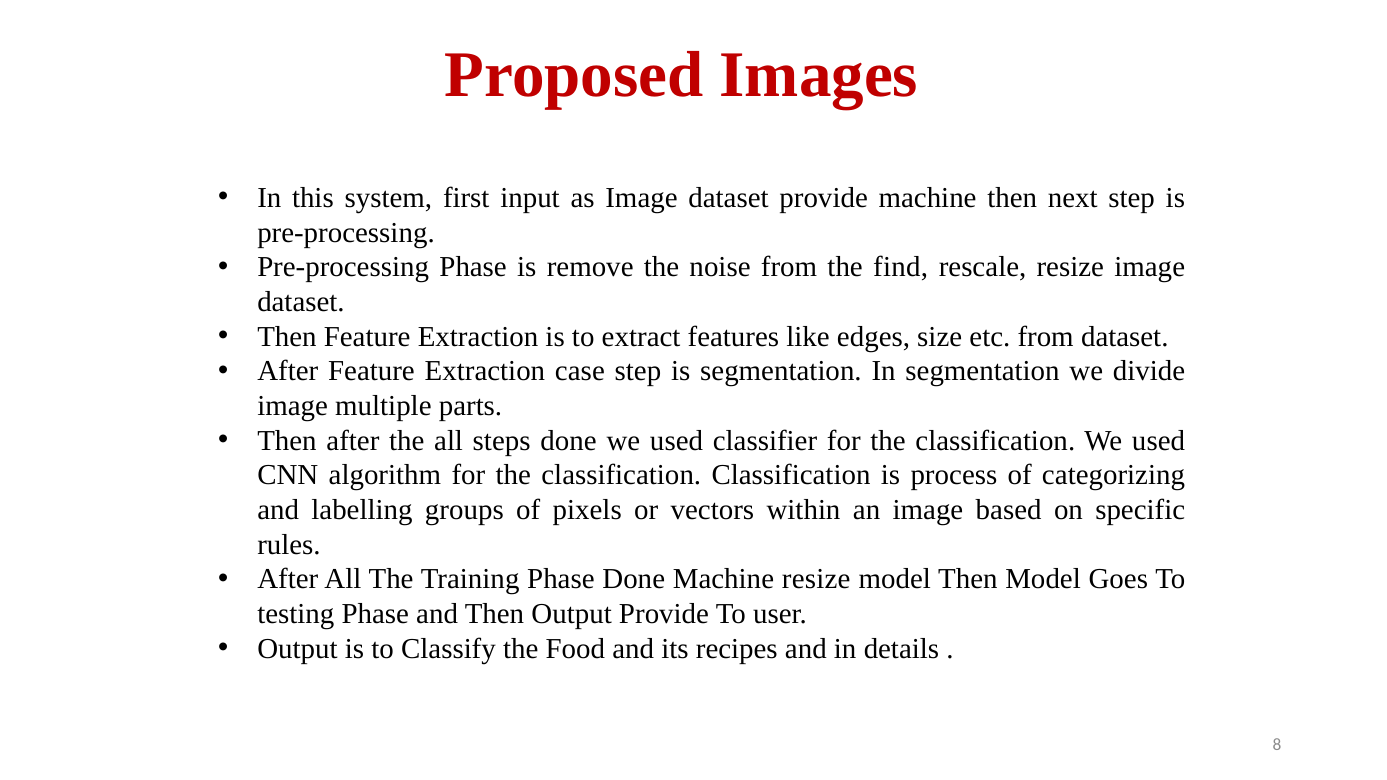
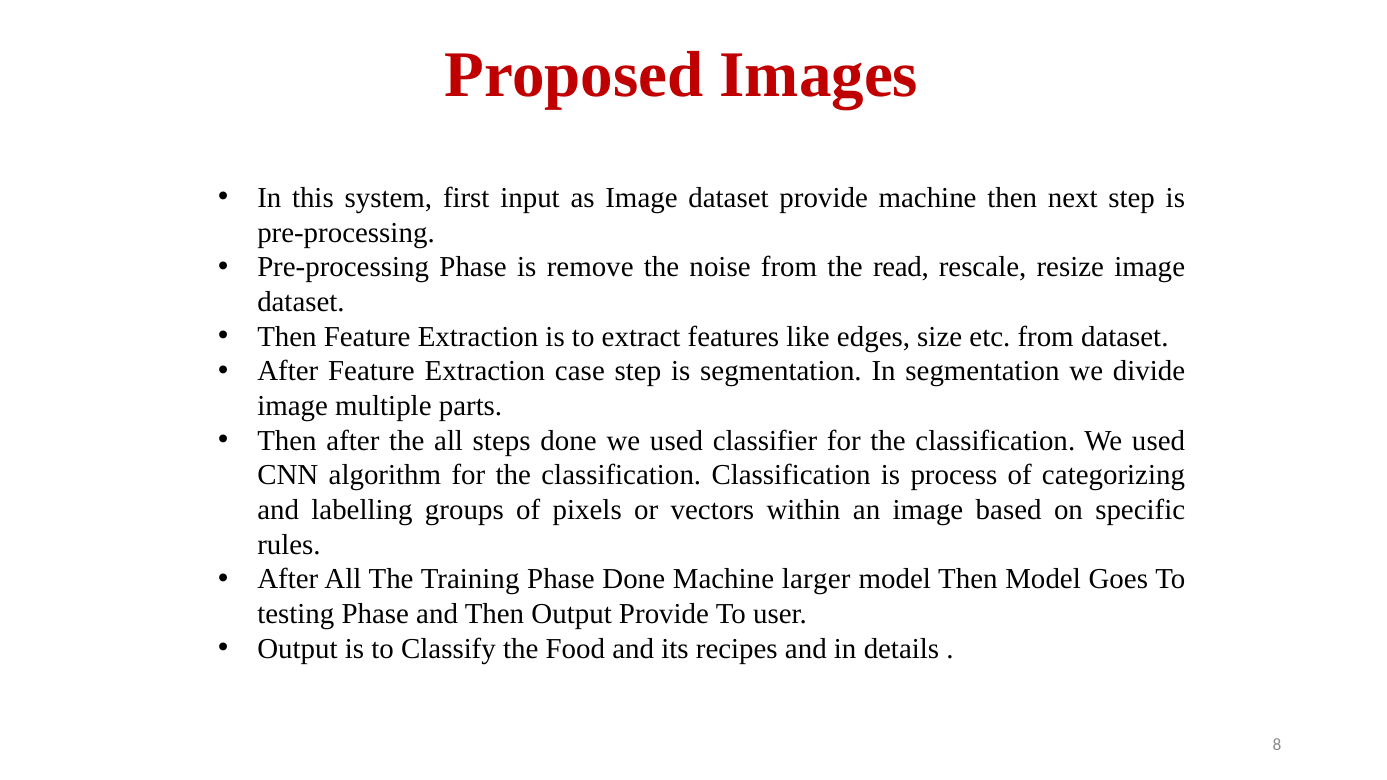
find: find -> read (901, 267)
Machine resize: resize -> larger (816, 579)
